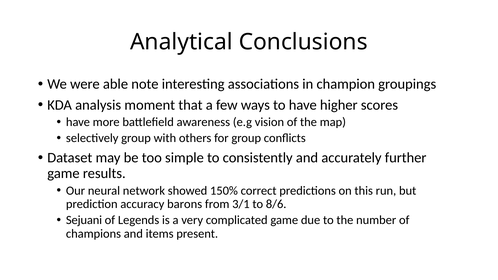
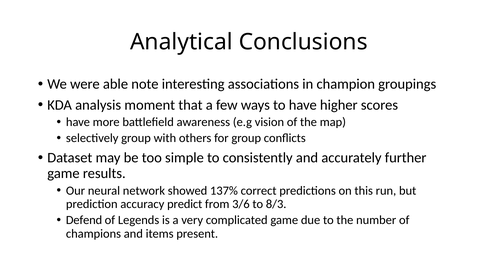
150%: 150% -> 137% (224, 191)
barons: barons -> predict (185, 204)
3/1: 3/1 -> 3/6 (241, 204)
8/6: 8/6 -> 8/3 (276, 204)
Sejuani: Sejuani -> Defend (84, 220)
